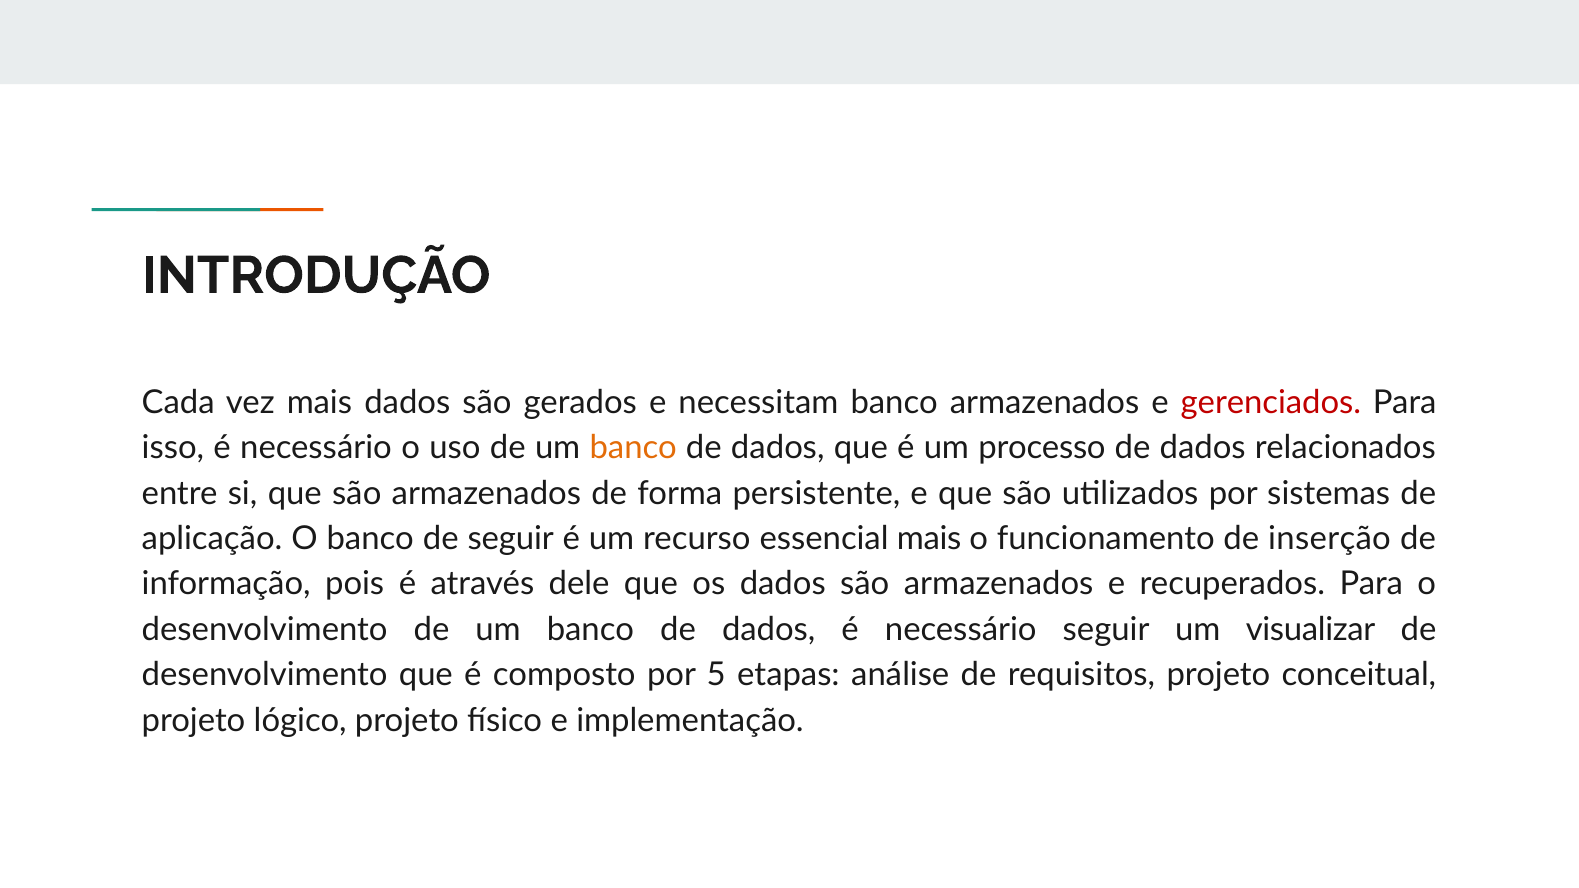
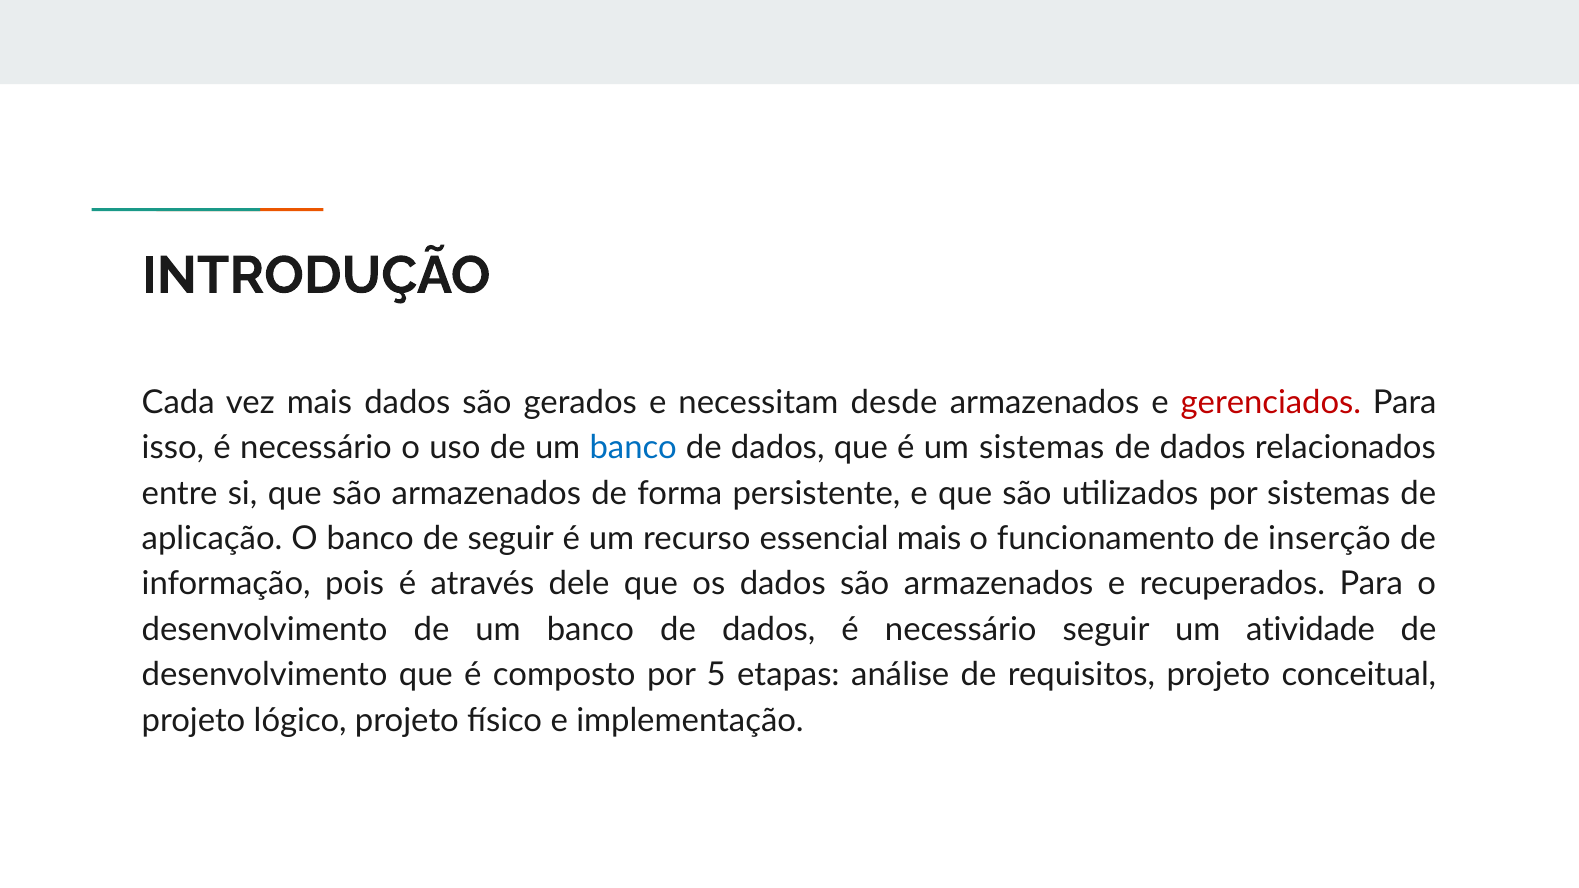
necessitam banco: banco -> desde (894, 403)
banco colour: orange -> blue (633, 448)
um processo: processo -> sistemas (1042, 448)
visualizar: visualizar -> atividade (1311, 630)
